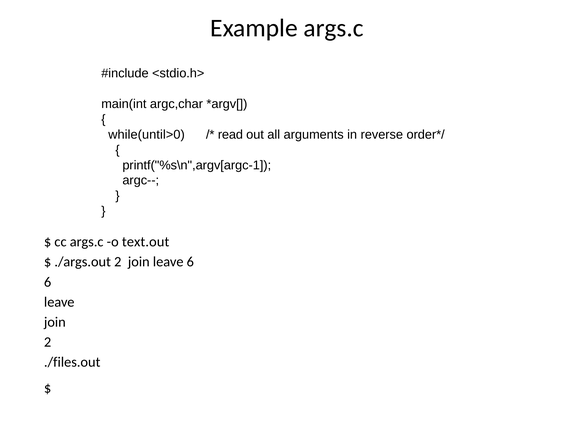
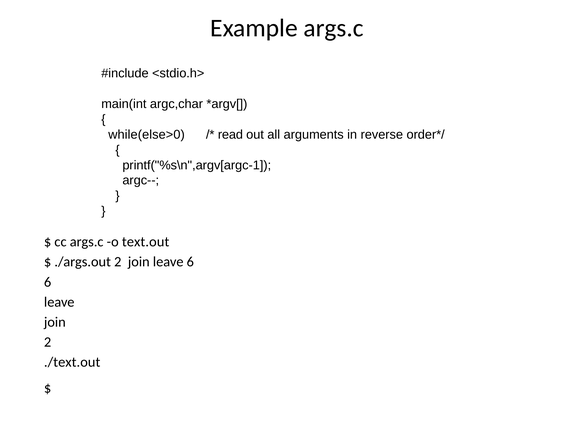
while(until>0: while(until>0 -> while(else>0 (147, 135)
./files.out: ./files.out -> ./text.out (72, 363)
